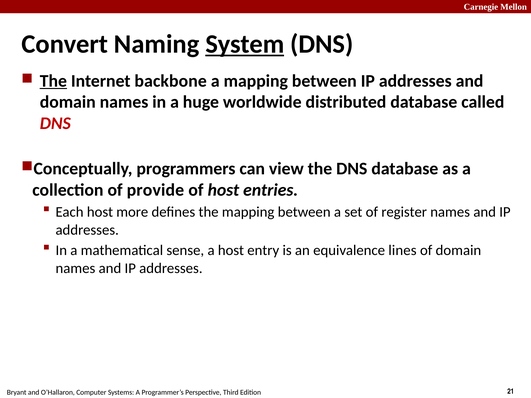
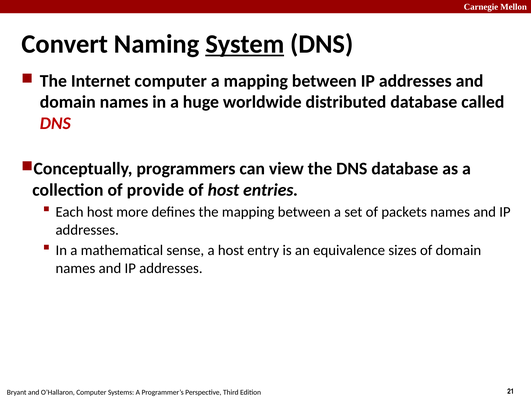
The underline: present -> none (53, 81)
Internet backbone: backbone -> computer (171, 81)
register: register -> packets (404, 212)
lines: lines -> sizes (403, 251)
